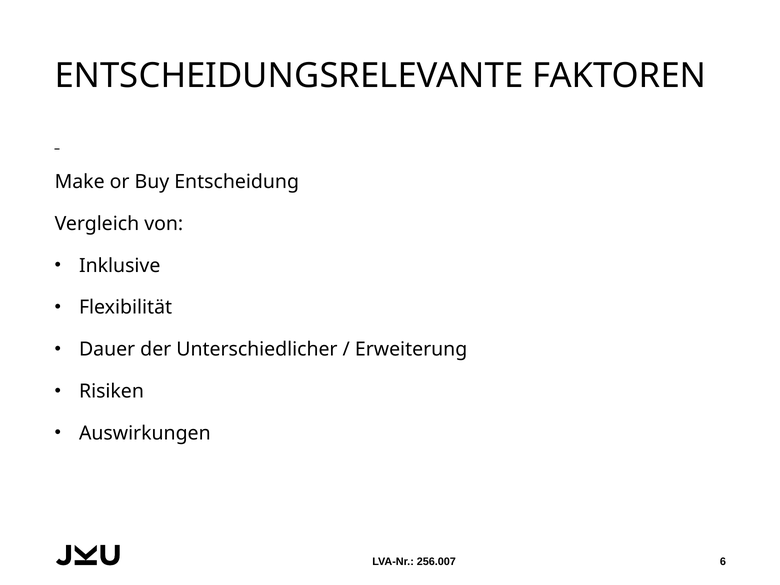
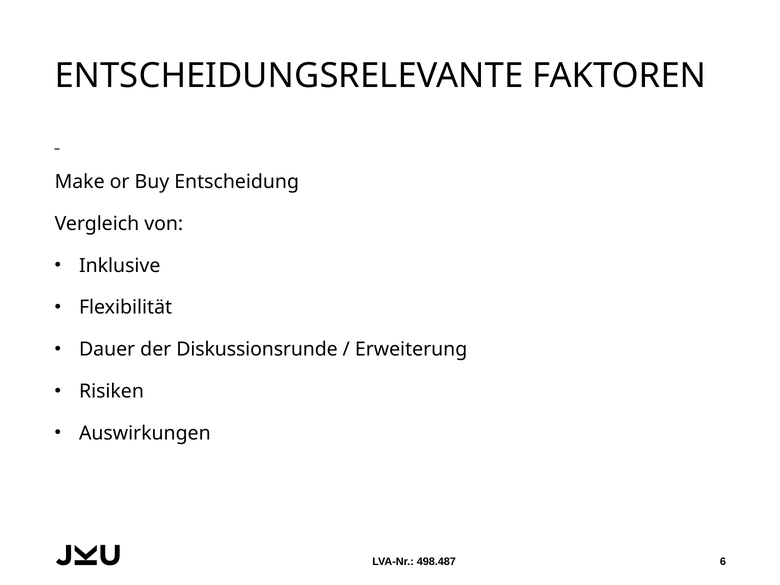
Unterschiedlicher: Unterschiedlicher -> Diskussionsrunde (257, 349)
256.007: 256.007 -> 498.487 (436, 562)
